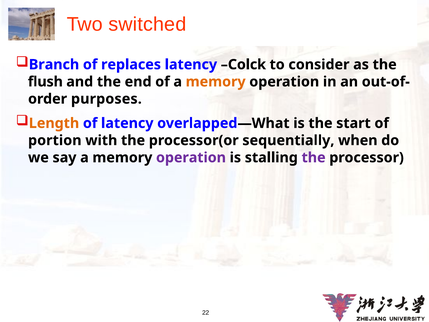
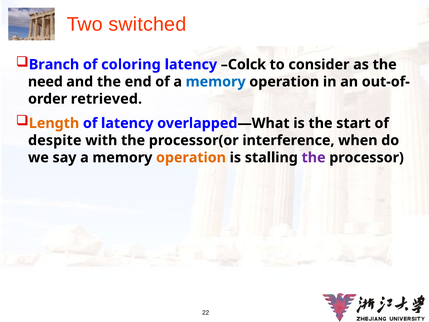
replaces: replaces -> coloring (131, 65)
flush: flush -> need (45, 82)
memory colour: orange -> blue (216, 82)
purposes: purposes -> retrieved (106, 99)
portion: portion -> despite (55, 140)
sequentially: sequentially -> interference (288, 140)
operation colour: purple -> orange (191, 157)
